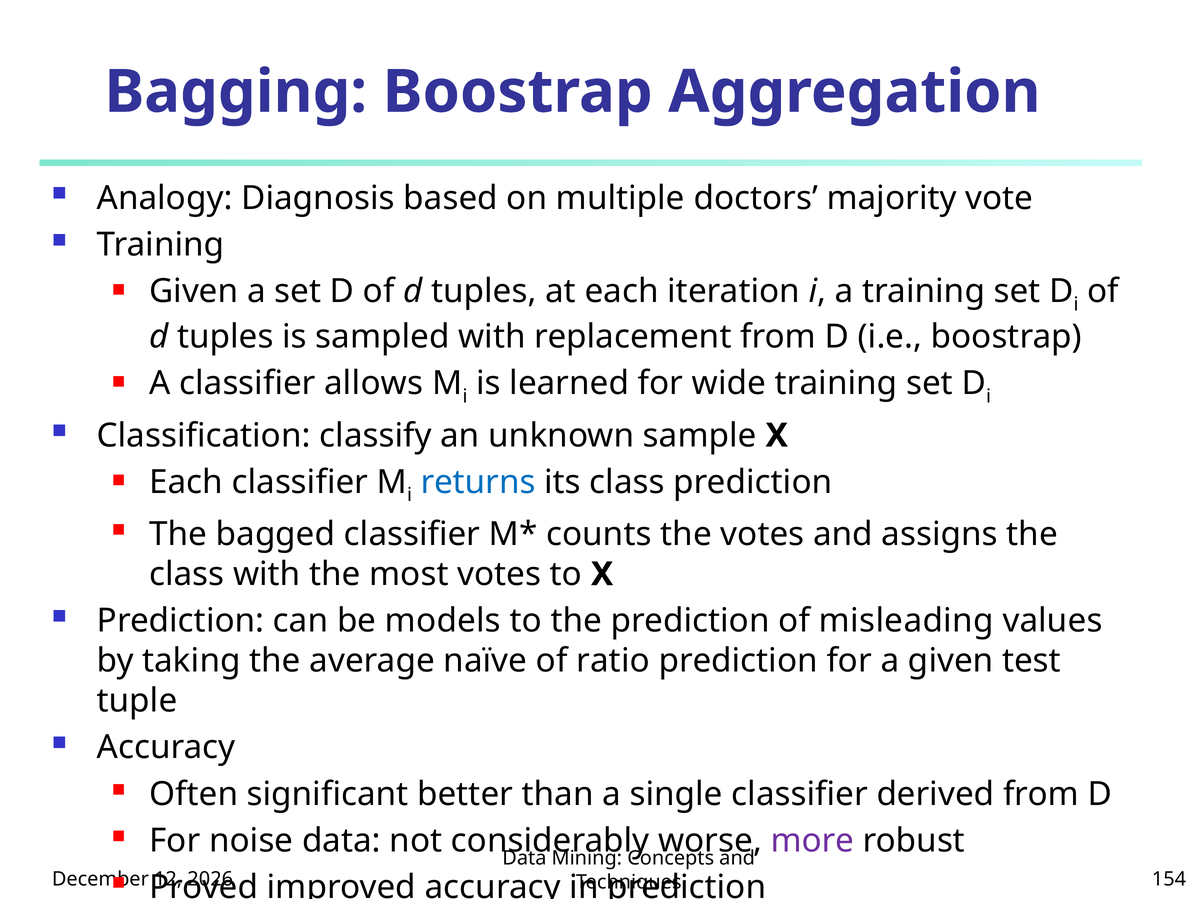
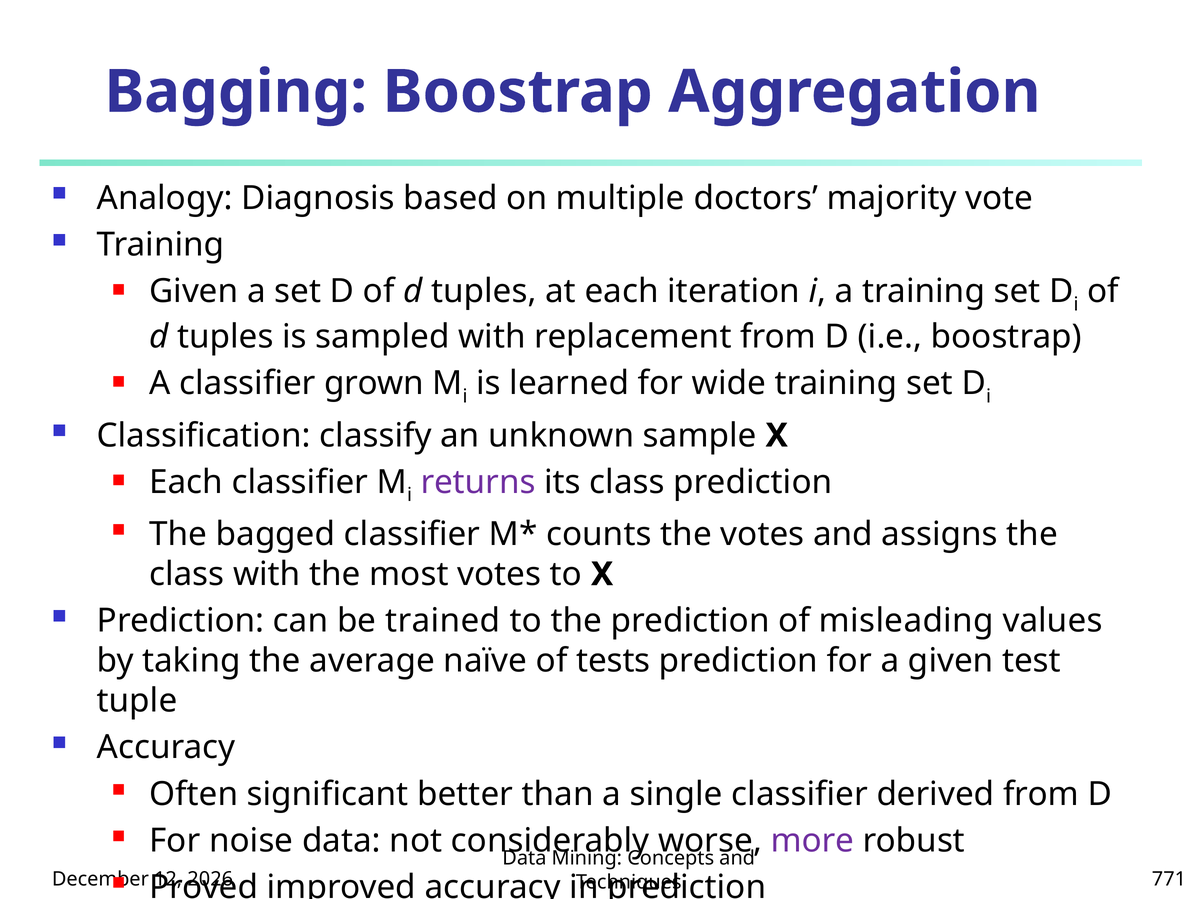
allows: allows -> grown (374, 383)
returns colour: blue -> purple (478, 482)
models: models -> trained (443, 621)
ratio: ratio -> tests (613, 660)
154: 154 -> 771 (1169, 879)
